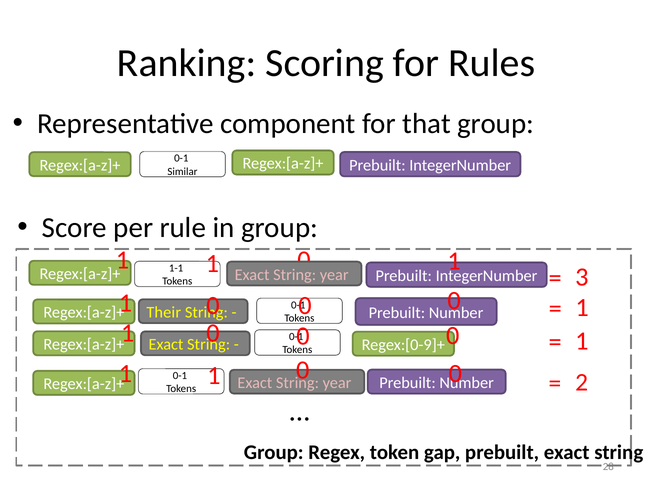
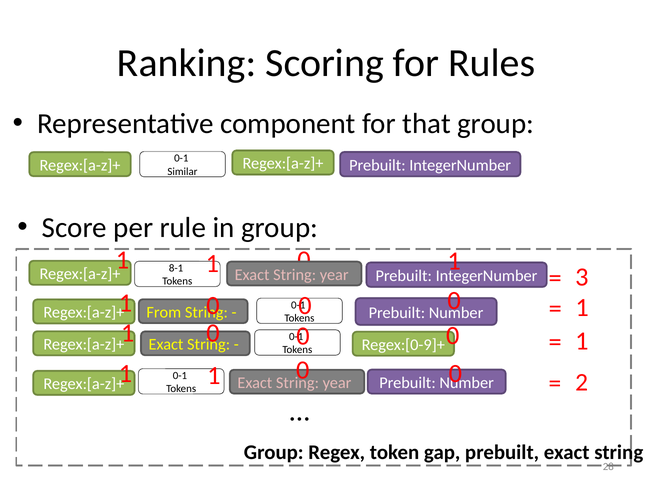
1-1: 1-1 -> 8-1 (176, 269)
Their: Their -> From (164, 313)
